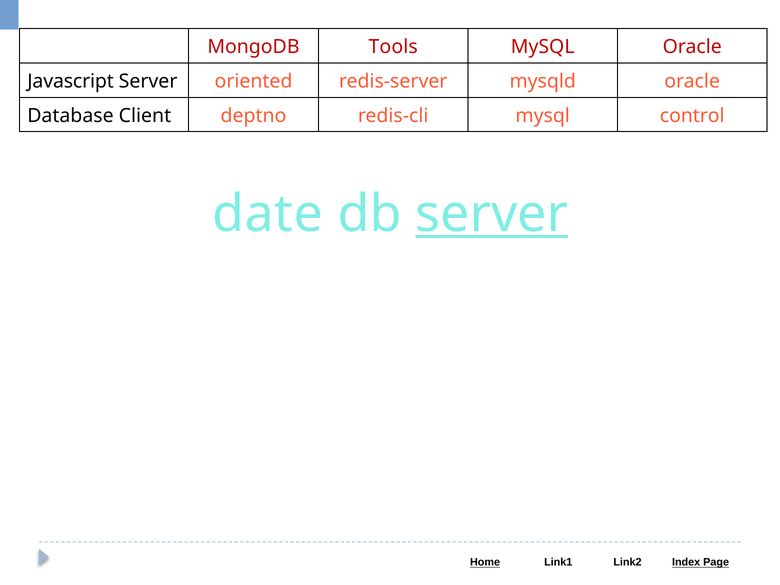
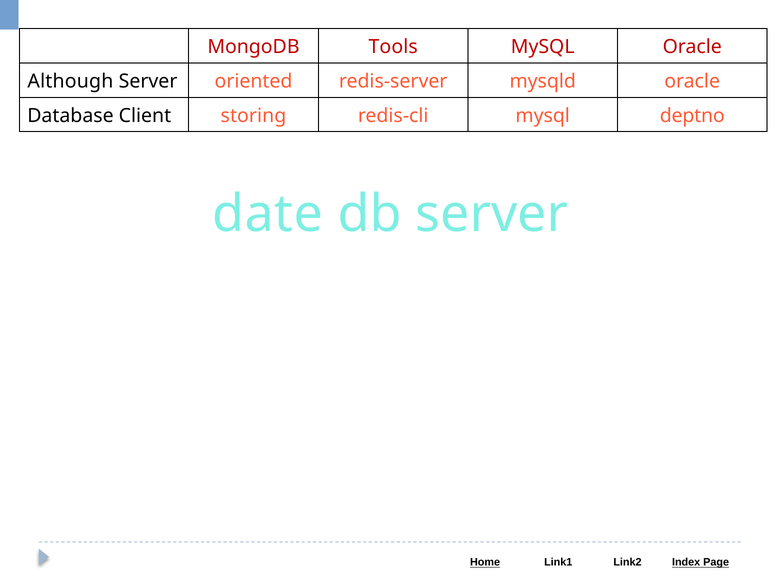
Javascript: Javascript -> Although (70, 81)
deptno: deptno -> storing (253, 116)
control: control -> deptno (692, 116)
server underline: present -> none (492, 214)
